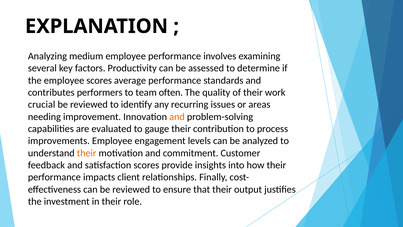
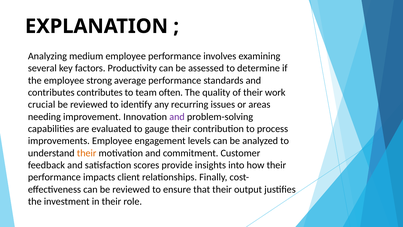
employee scores: scores -> strong (99, 80)
contributes performers: performers -> contributes (100, 92)
and colour: orange -> purple (177, 117)
